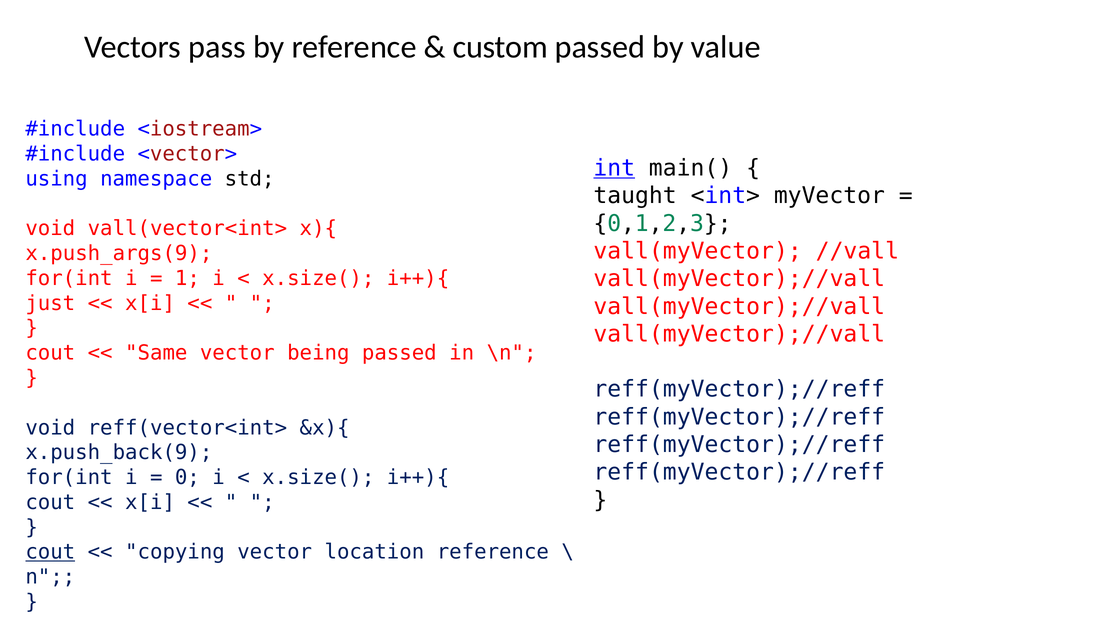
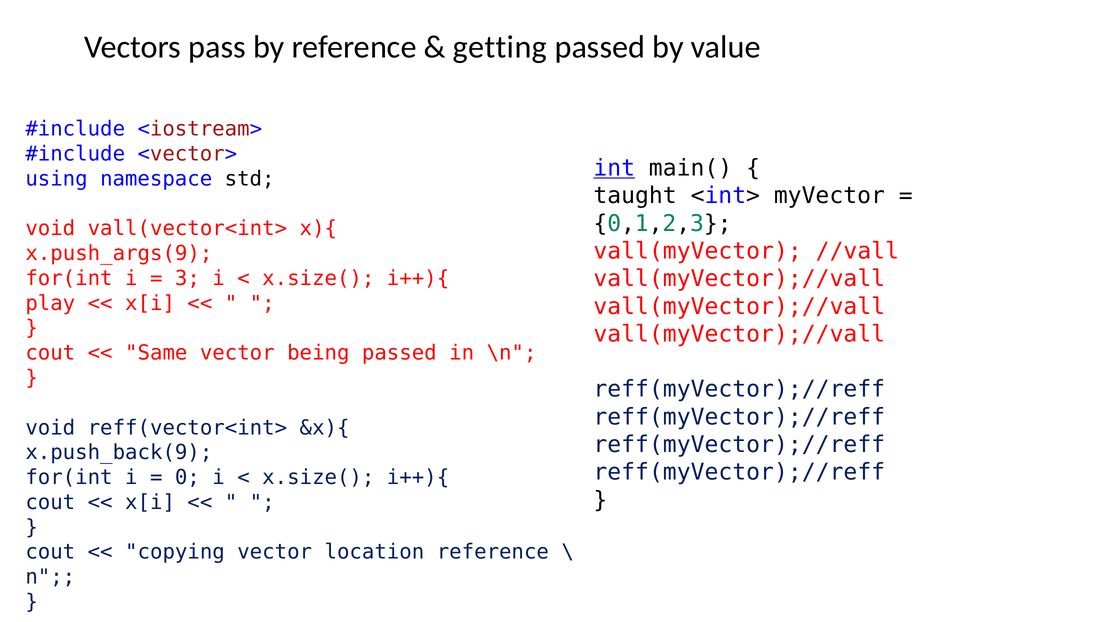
custom: custom -> getting (500, 47)
1: 1 -> 3 (187, 278)
just: just -> play (50, 303)
cout underline: present -> none (50, 552)
